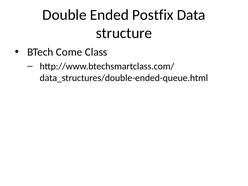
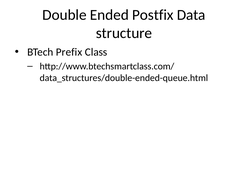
Come: Come -> Prefix (69, 52)
